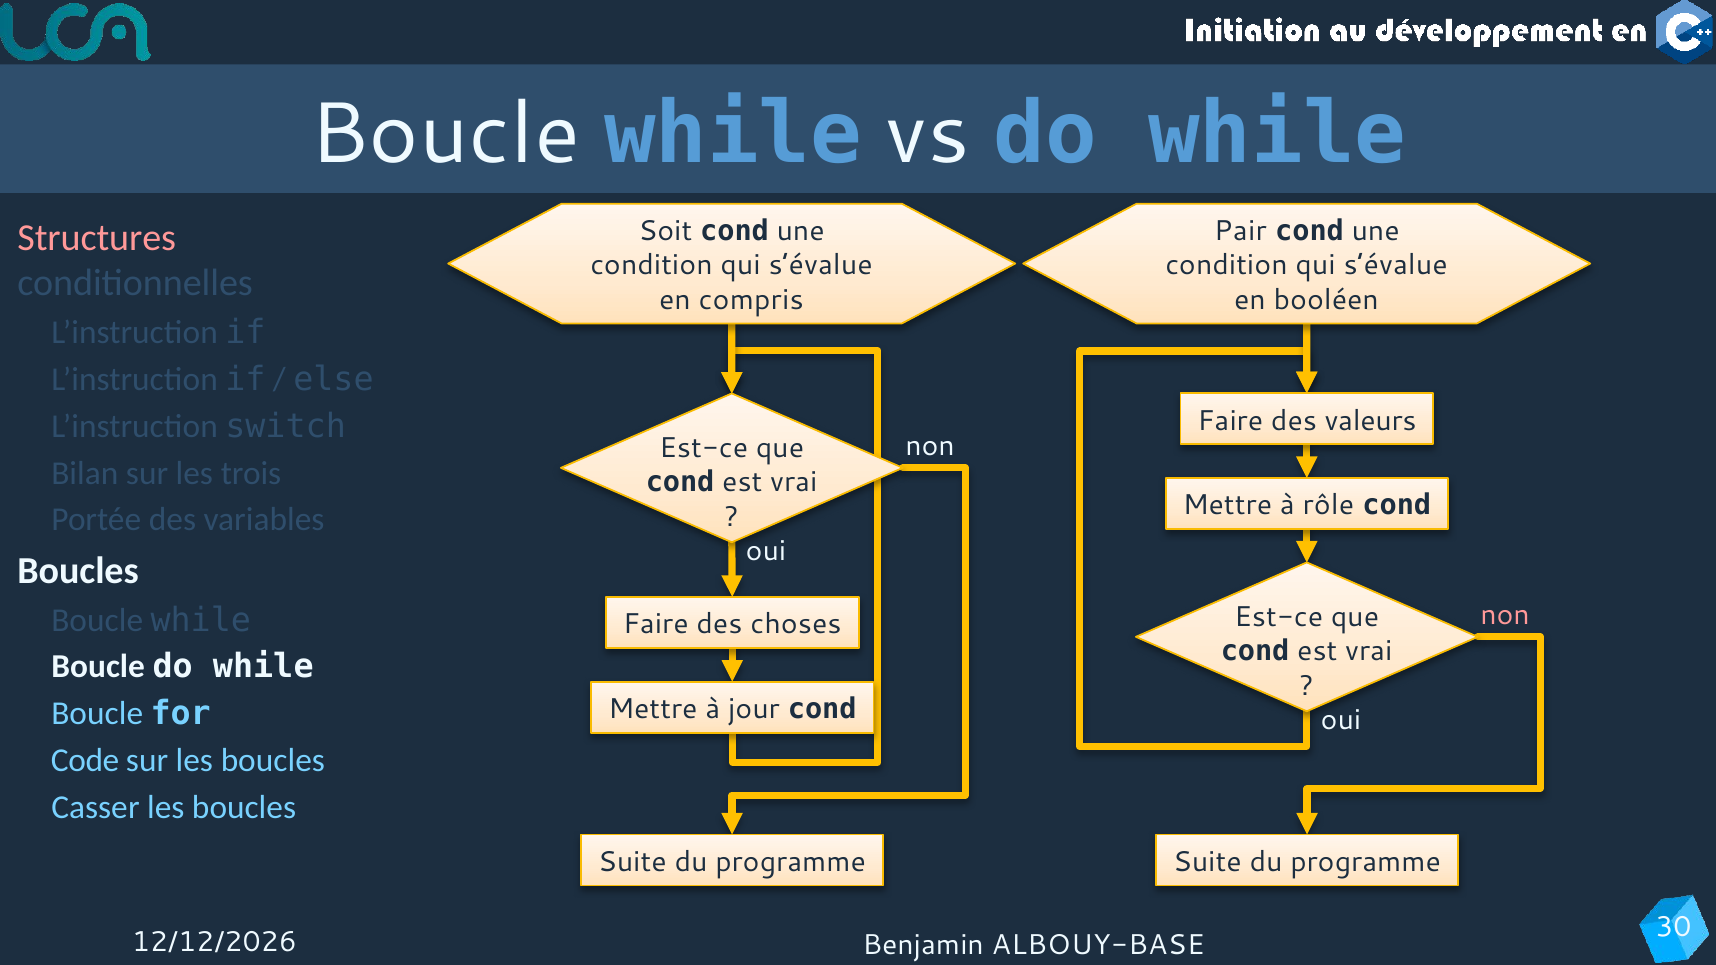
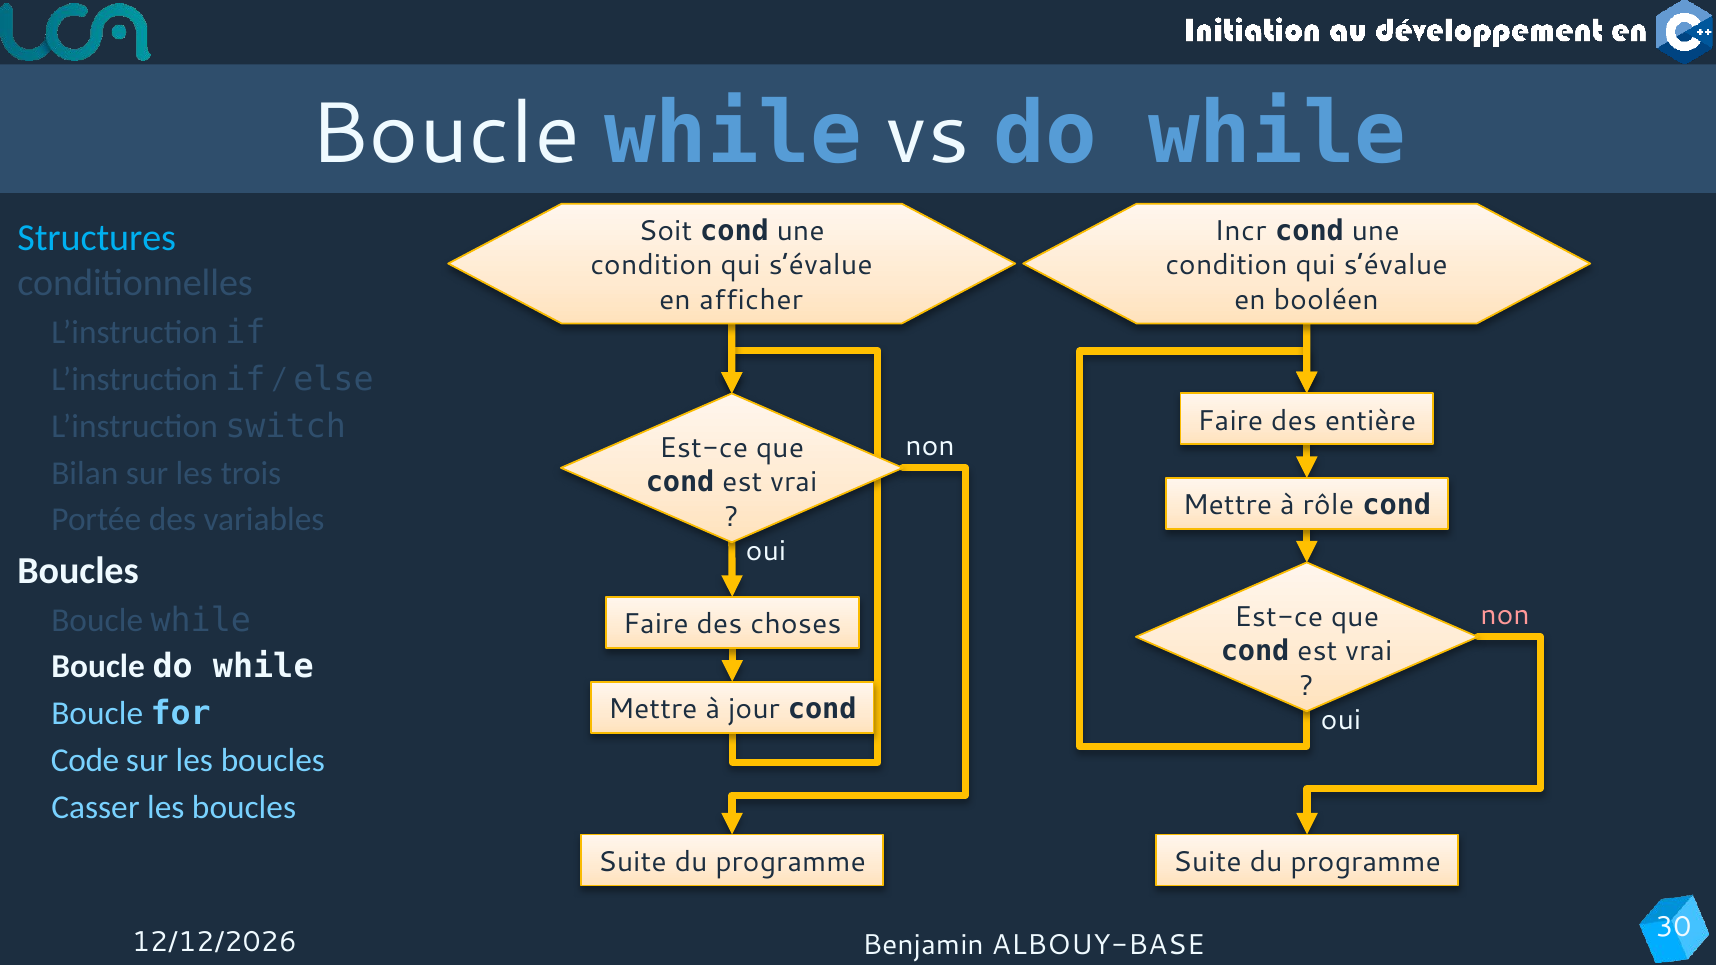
Pair: Pair -> Incr (1240, 231)
Structures colour: pink -> light blue (97, 238)
compris: compris -> afficher (751, 300)
valeurs: valeurs -> entière (1371, 421)
